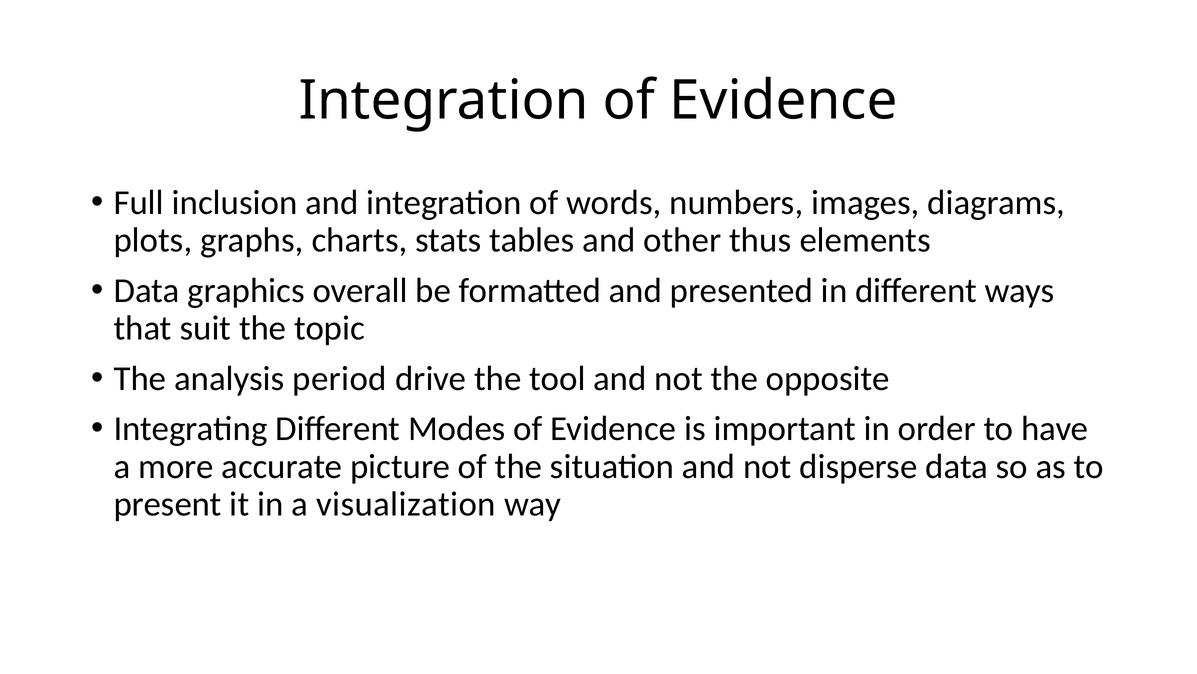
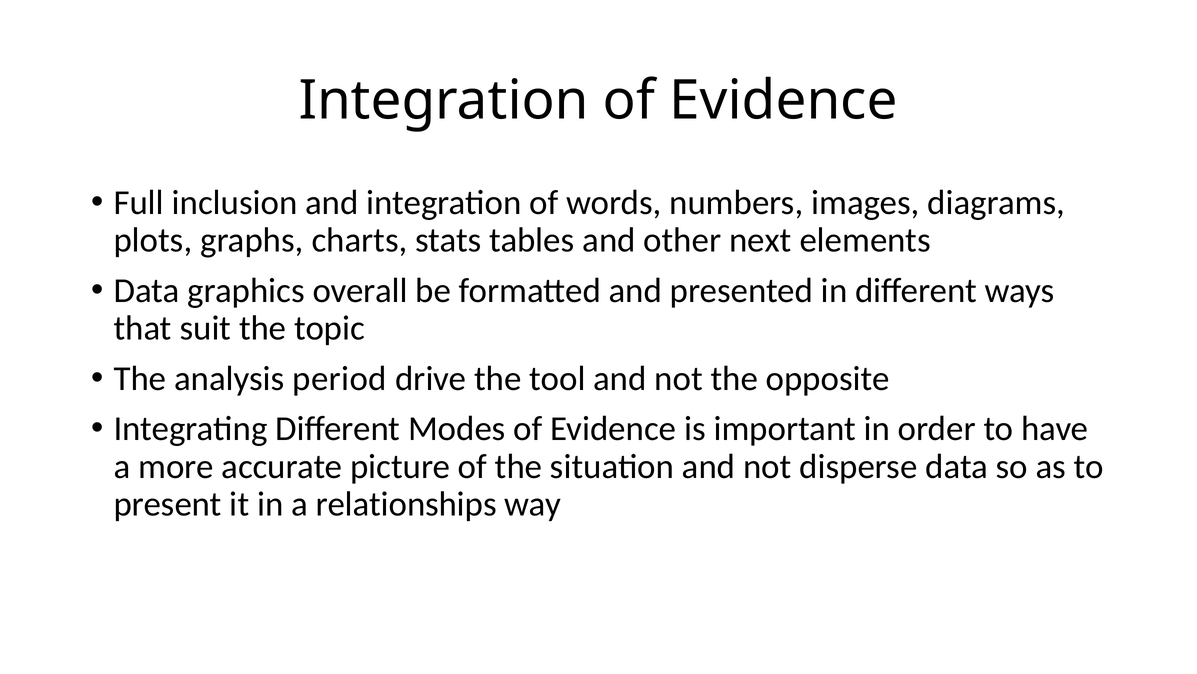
thus: thus -> next (760, 240)
visualization: visualization -> relationships (406, 504)
